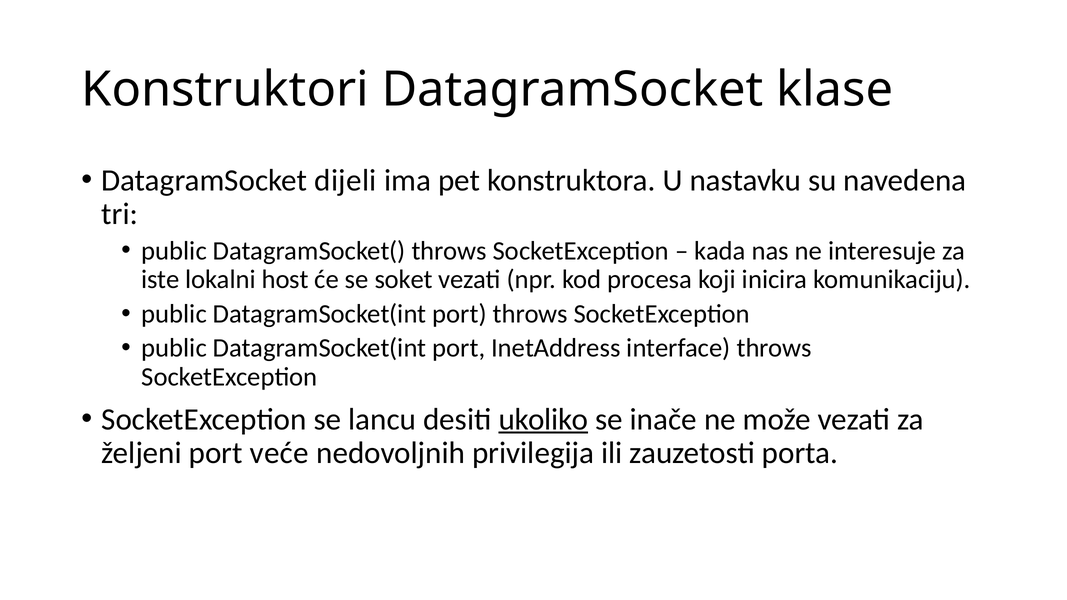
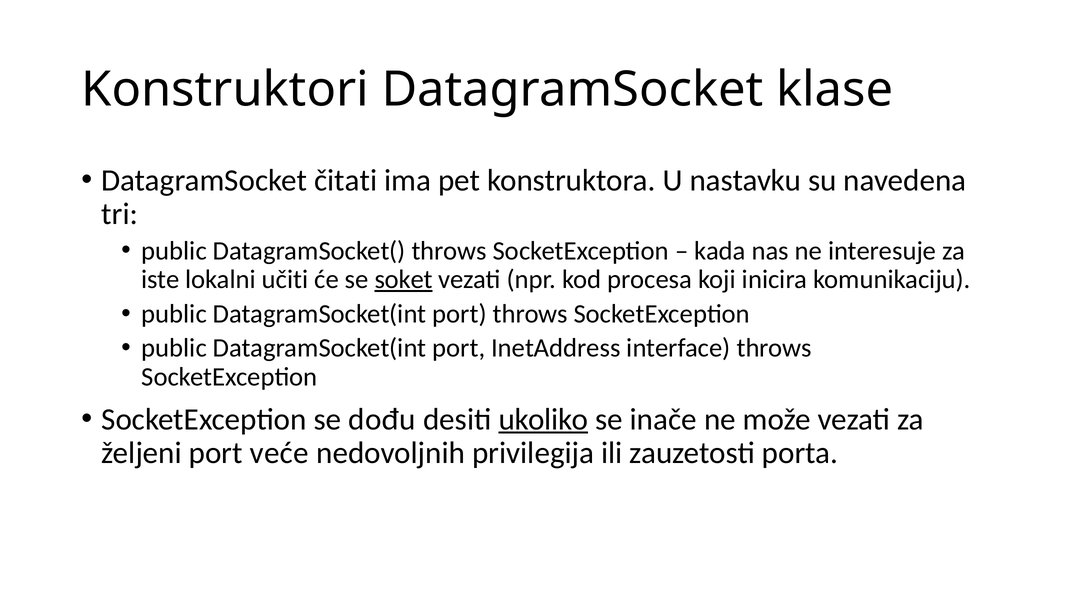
dijeli: dijeli -> čitati (346, 180)
host: host -> učiti (285, 280)
soket underline: none -> present (404, 280)
lancu: lancu -> dođu (382, 419)
